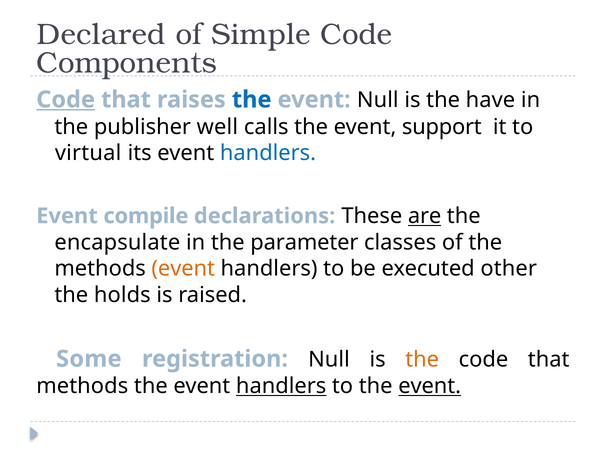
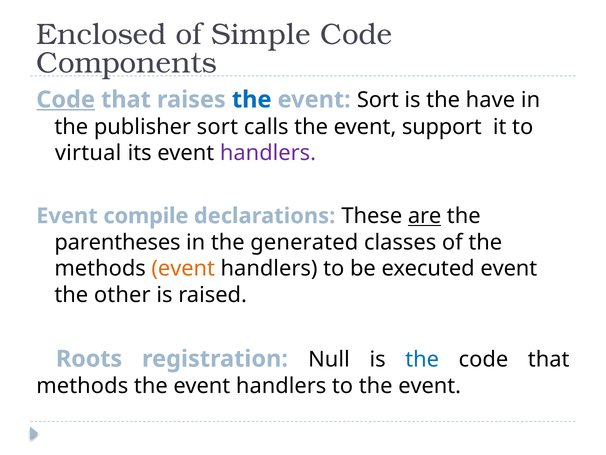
Declared: Declared -> Enclosed (101, 35)
event Null: Null -> Sort (378, 100)
publisher well: well -> sort (217, 127)
handlers colour: blue -> purple (268, 153)
encapsulate: encapsulate -> parentheses (117, 242)
parameter: parameter -> generated (304, 242)
executed other: other -> event (509, 268)
holds: holds -> other (122, 295)
Some: Some -> Roots (89, 359)
the colour: orange -> blue (422, 359)
handlers underline: present -> none (281, 386)
event underline: present -> none (430, 386)
